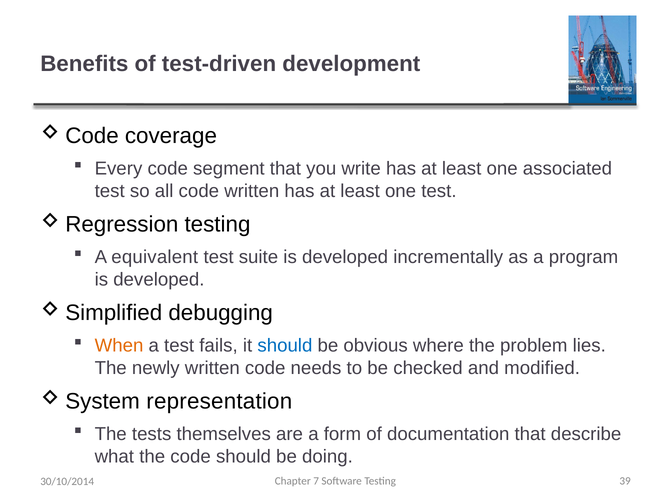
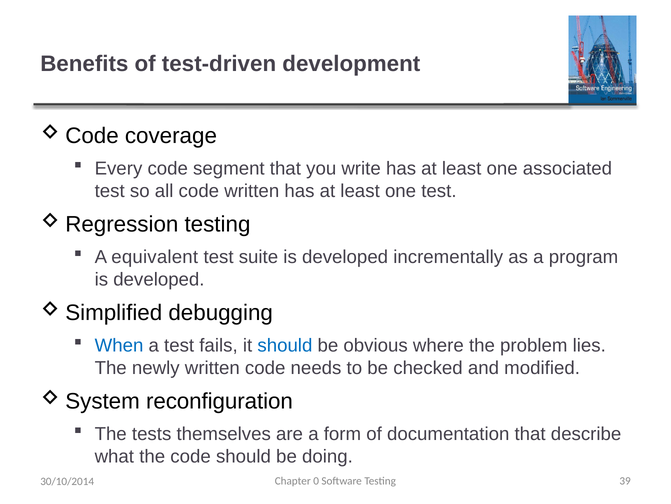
When colour: orange -> blue (119, 345)
representation: representation -> reconfiguration (219, 401)
7: 7 -> 0 (316, 480)
